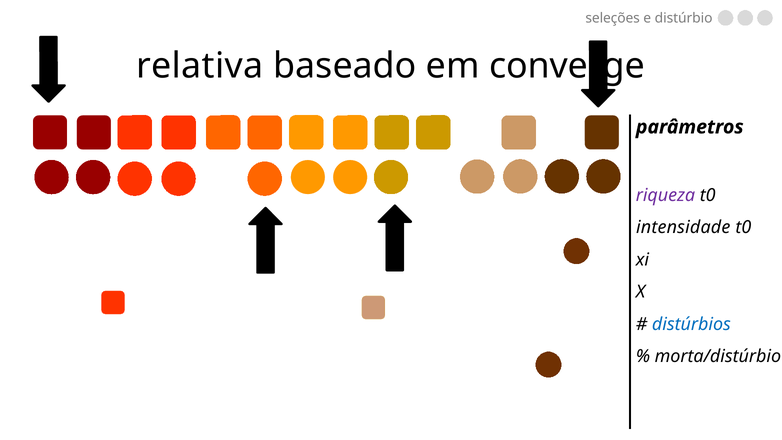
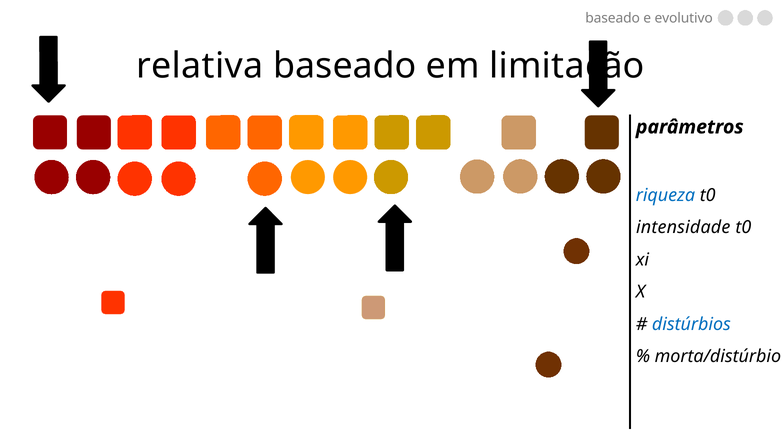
seleções: seleções -> baseado (613, 18)
distúrbio: distúrbio -> evolutivo (684, 18)
converge: converge -> limitação (567, 66)
riqueza colour: purple -> blue (665, 195)
